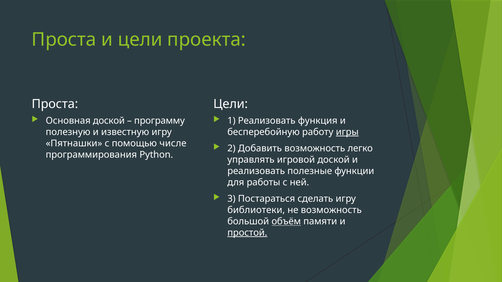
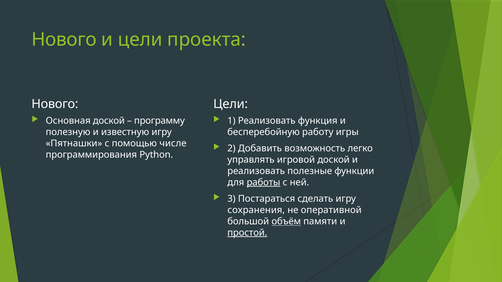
Проста: Проста -> Нового (64, 40)
Проста: Проста -> Нового (55, 104)
игры underline: present -> none (347, 132)
работы underline: none -> present (263, 183)
библиотеки: библиотеки -> сохранения (256, 210)
не возможность: возможность -> оперативной (331, 210)
